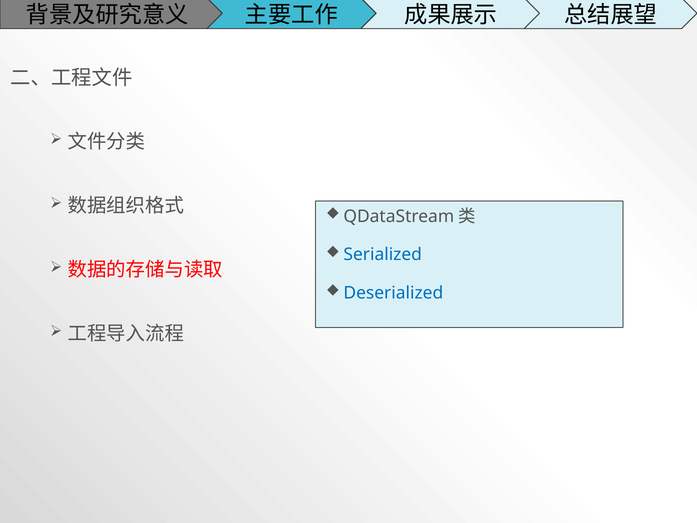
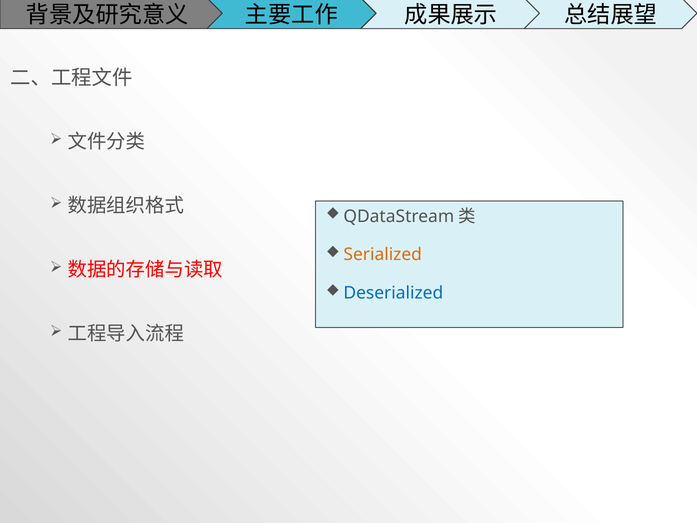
Serialized colour: blue -> orange (383, 254)
